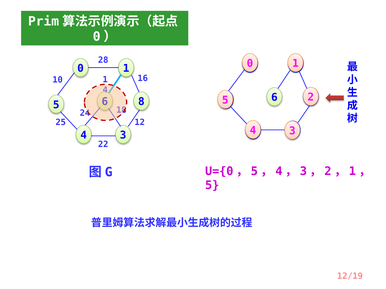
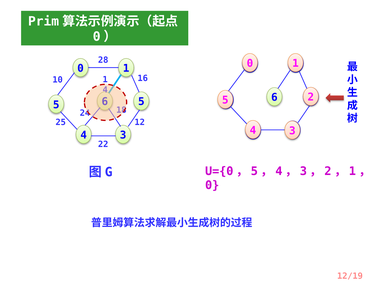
8: 8 -> 5 (141, 102)
5: 5 -> 0 (212, 186)
